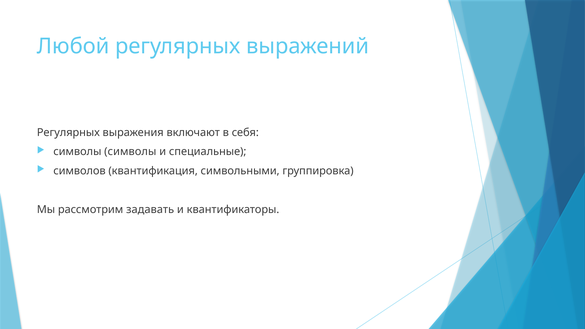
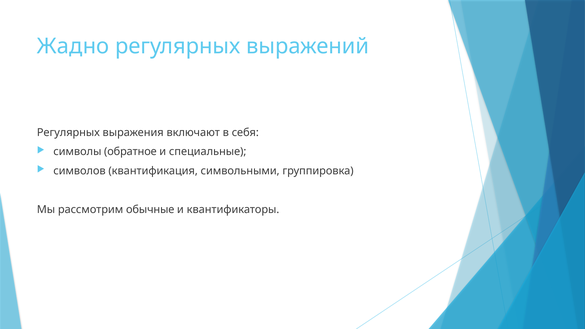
Любой: Любой -> Жадно (73, 46)
символы символы: символы -> обратное (130, 152)
задавать: задавать -> обычные (150, 210)
